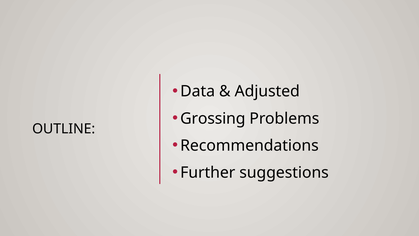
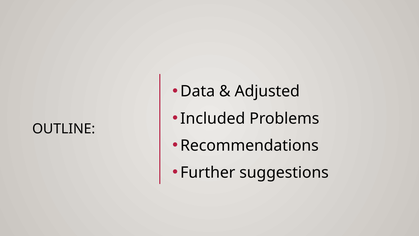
Grossing: Grossing -> Included (213, 118)
